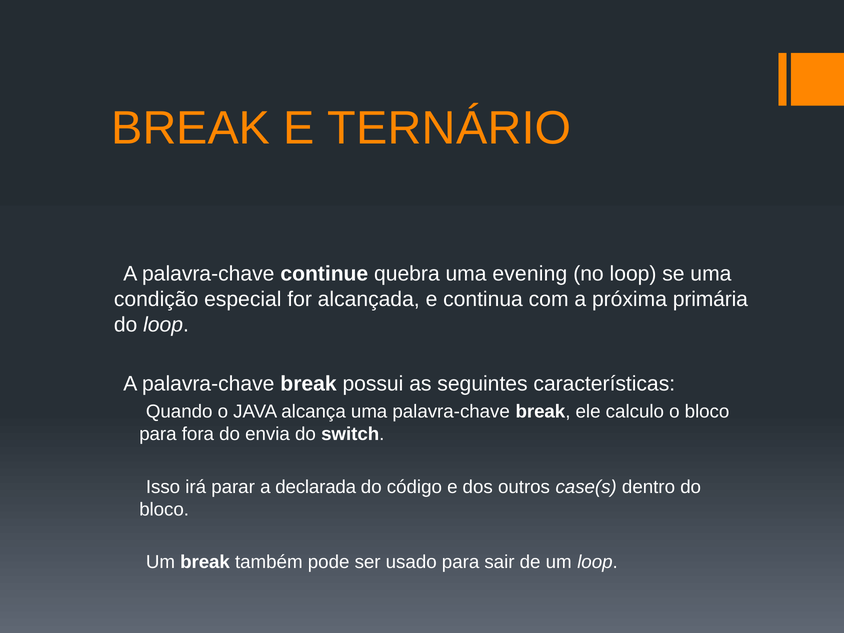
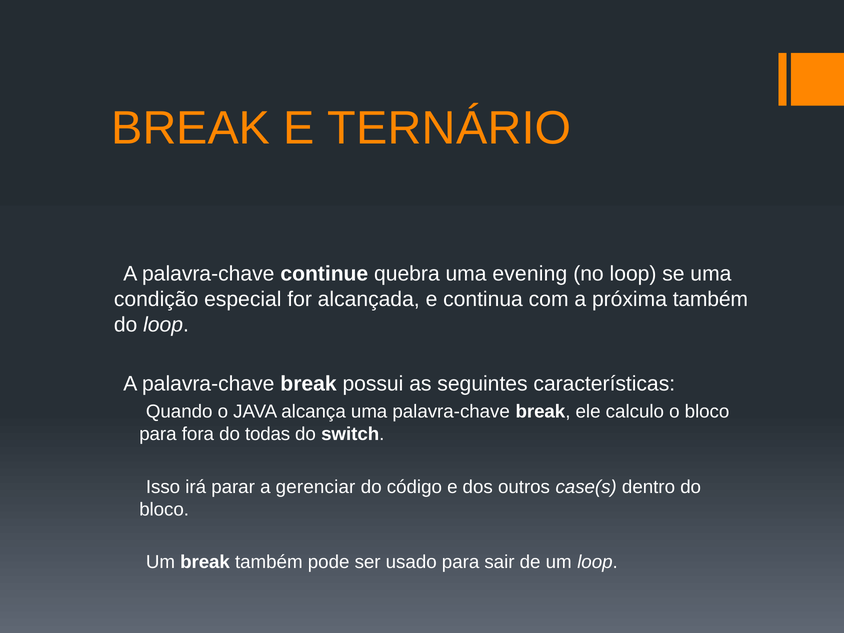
próxima primária: primária -> também (710, 299)
envia: envia -> todas (268, 434)
declarada: declarada -> gerenciar (316, 487)
